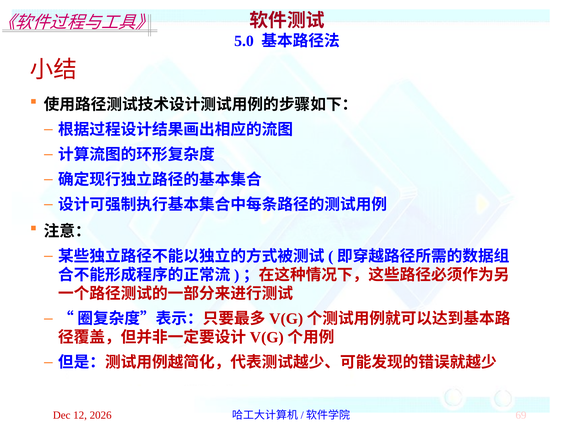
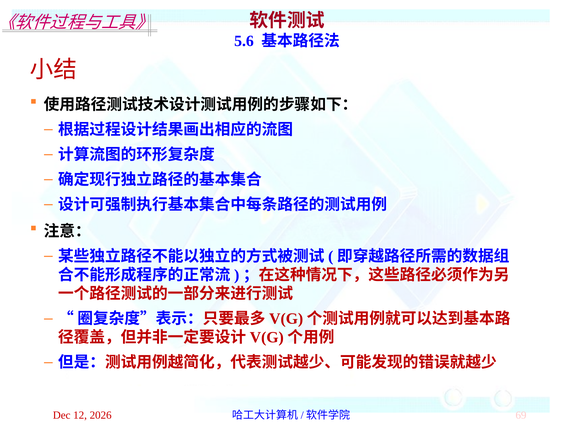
5.0: 5.0 -> 5.6 (244, 41)
